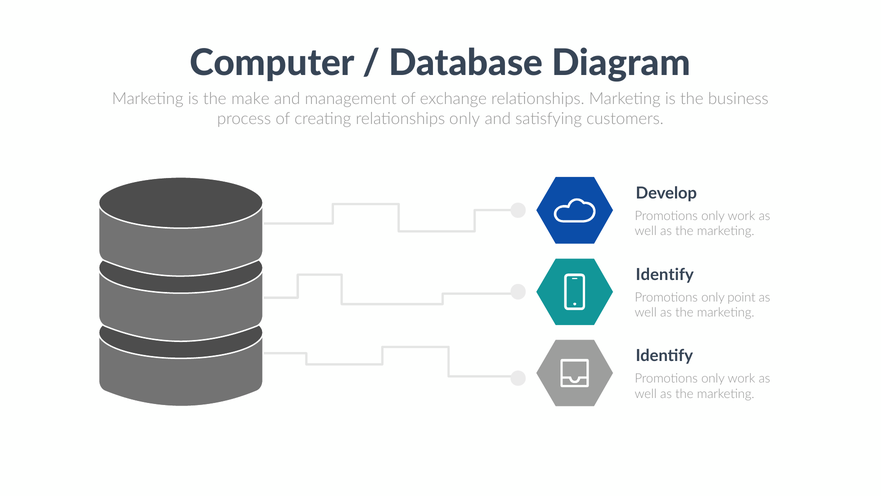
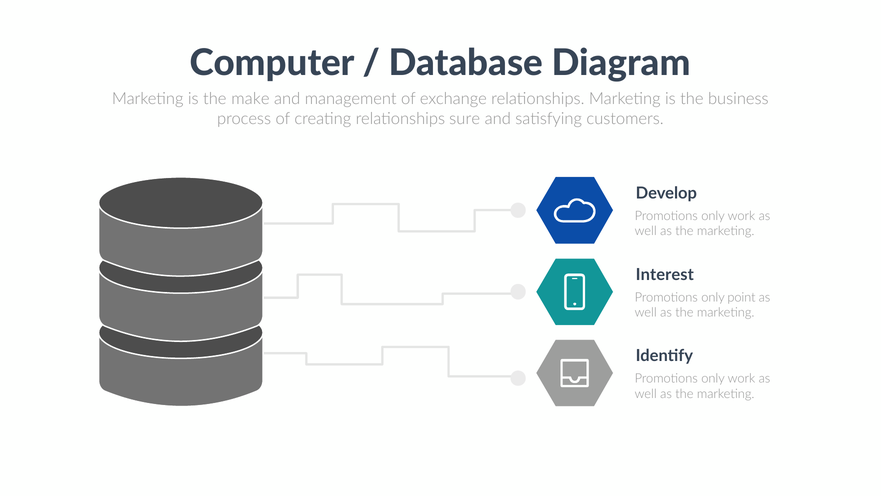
relationships only: only -> sure (465, 119)
Identify: Identify -> Interest (665, 275)
